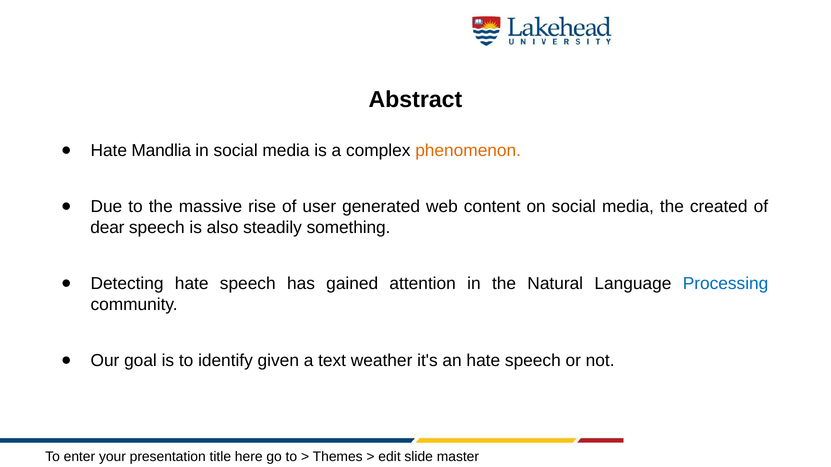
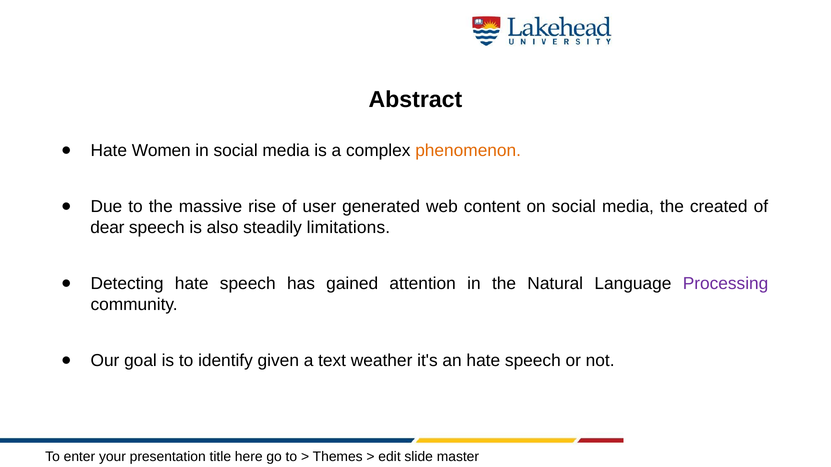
Mandlia: Mandlia -> Women (161, 151)
something: something -> limitations (348, 228)
Processing colour: blue -> purple (726, 284)
